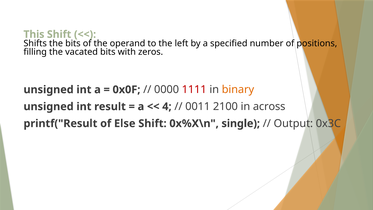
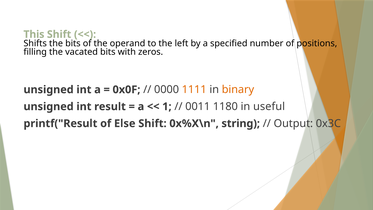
1111 colour: red -> orange (194, 90)
4: 4 -> 1 (167, 106)
2100: 2100 -> 1180 (225, 106)
across: across -> useful (269, 106)
single: single -> string (241, 123)
